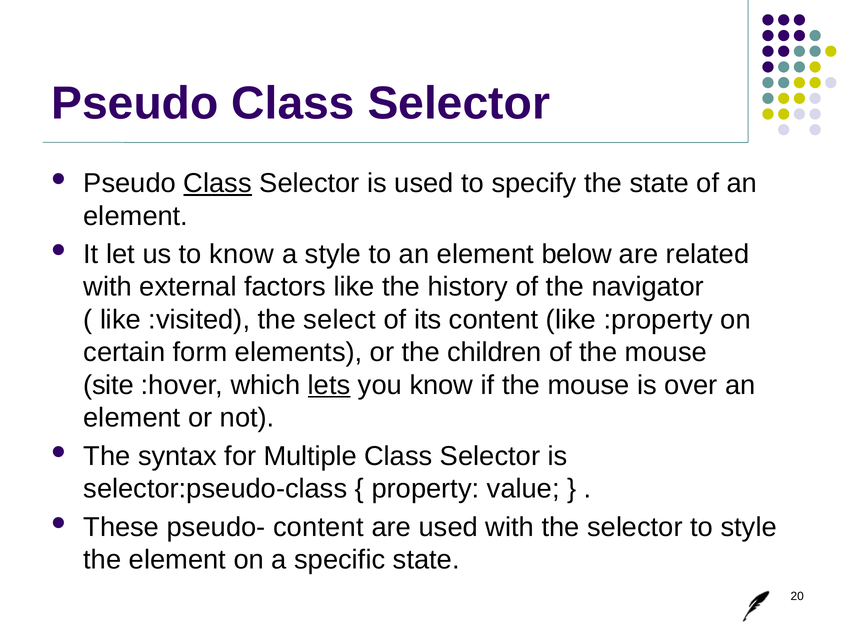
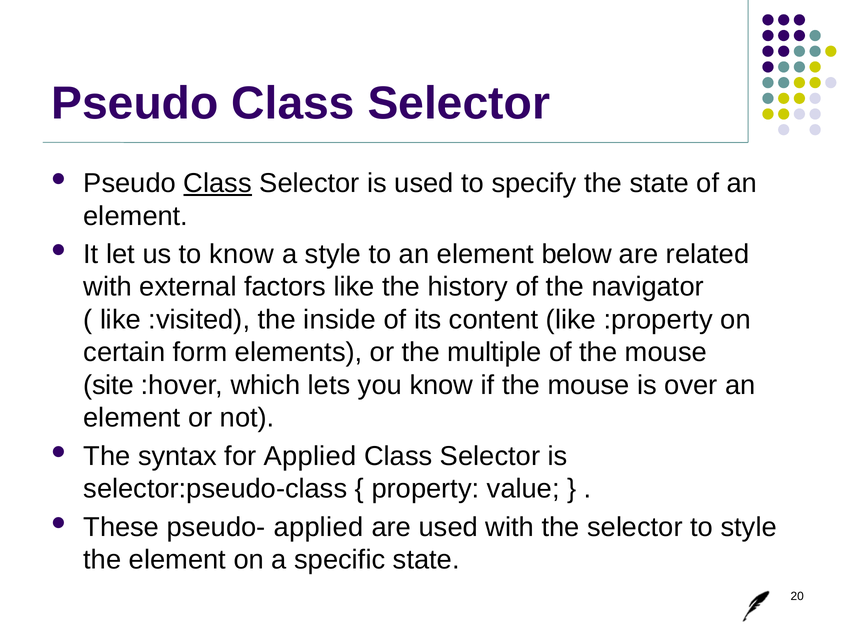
select: select -> inside (340, 320)
children: children -> multiple (494, 353)
lets underline: present -> none (329, 385)
for Multiple: Multiple -> Applied (310, 456)
pseudo- content: content -> applied (318, 527)
